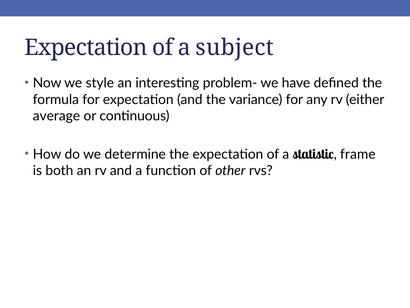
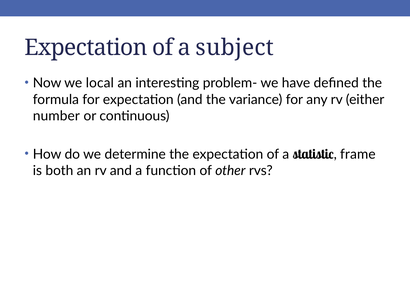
style: style -> local (100, 83)
average: average -> number (56, 116)
